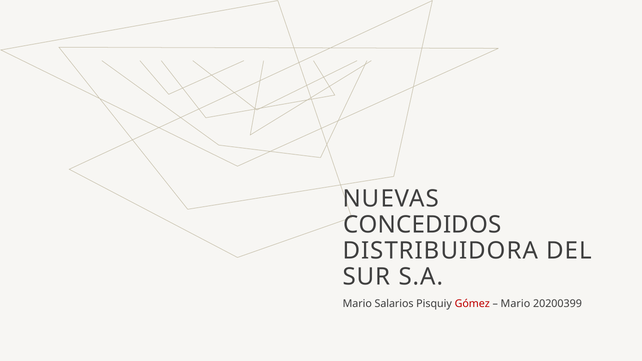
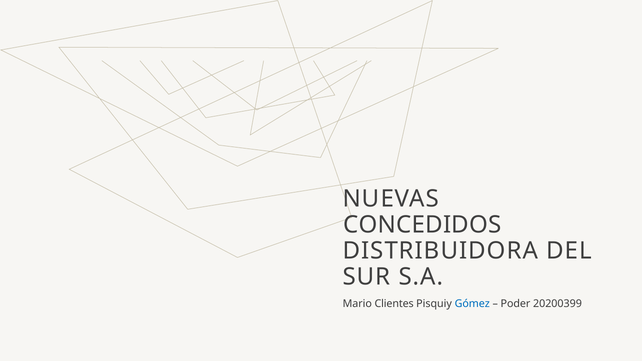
Salarios: Salarios -> Clientes (394, 304)
Gómez colour: red -> blue (472, 304)
Mario: Mario -> Poder (515, 304)
